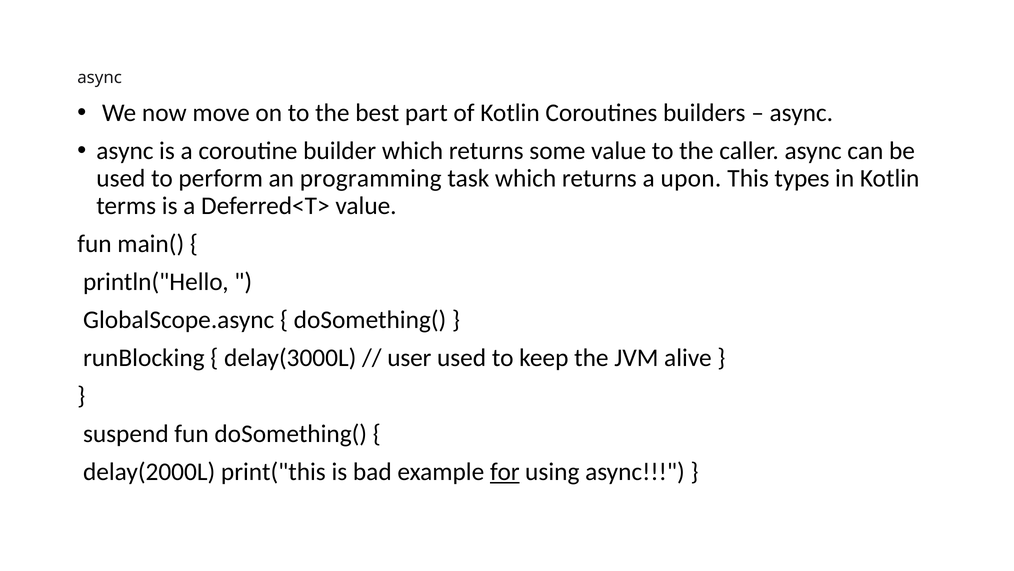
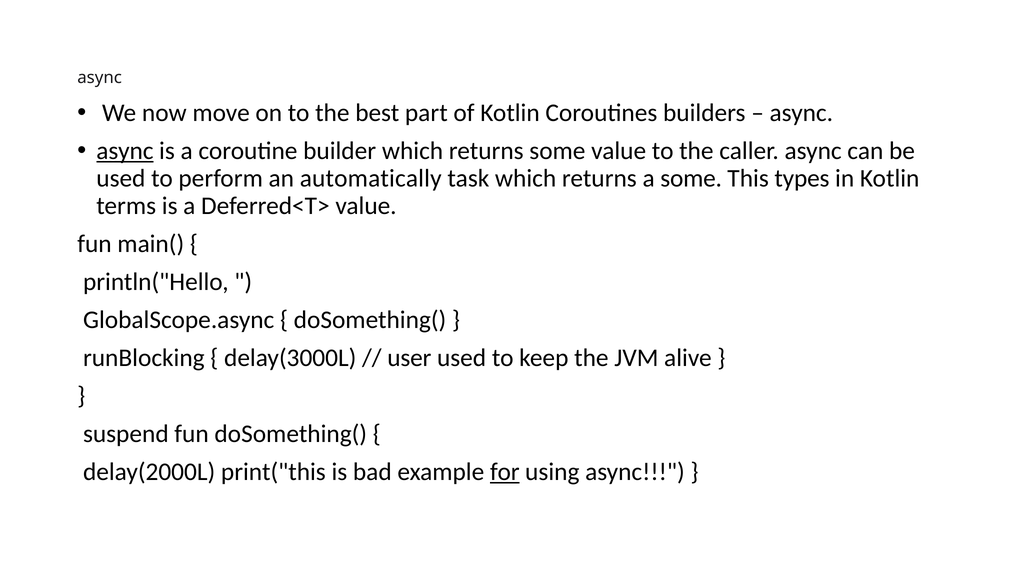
async underline: none -> present (125, 151)
programming: programming -> automatically (371, 178)
a upon: upon -> some (691, 178)
